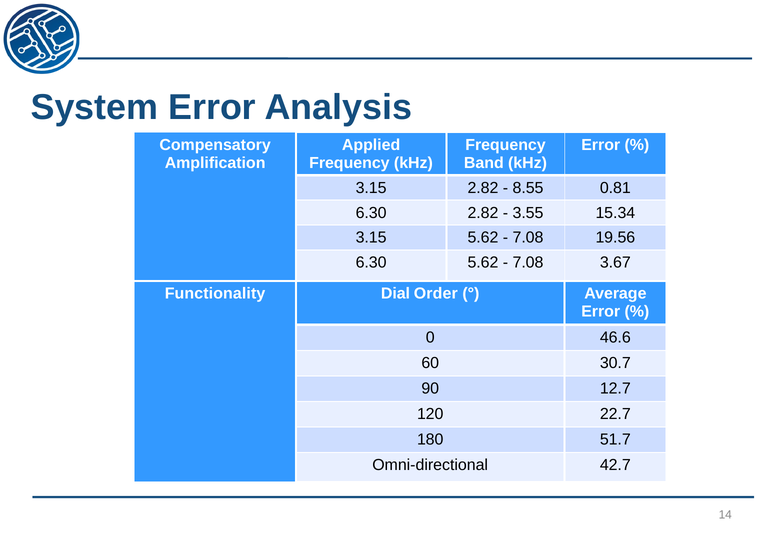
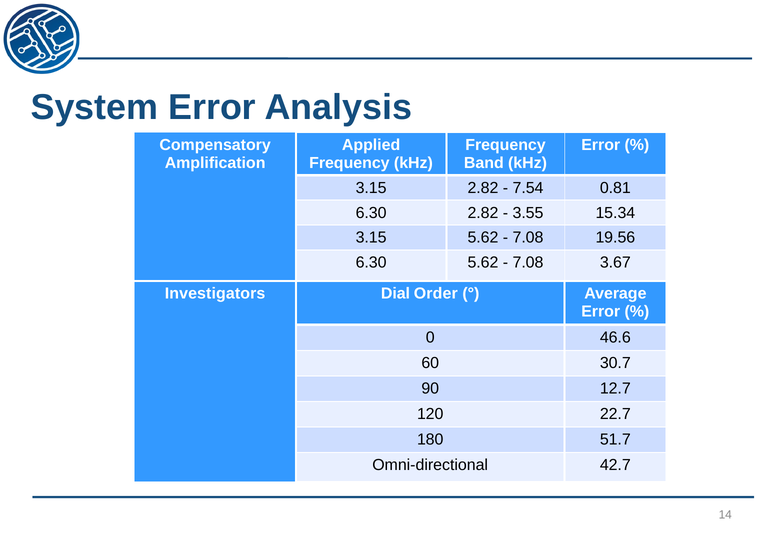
8.55: 8.55 -> 7.54 (528, 188)
Functionality: Functionality -> Investigators (215, 293)
